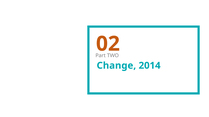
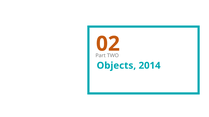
Change: Change -> Objects (116, 66)
